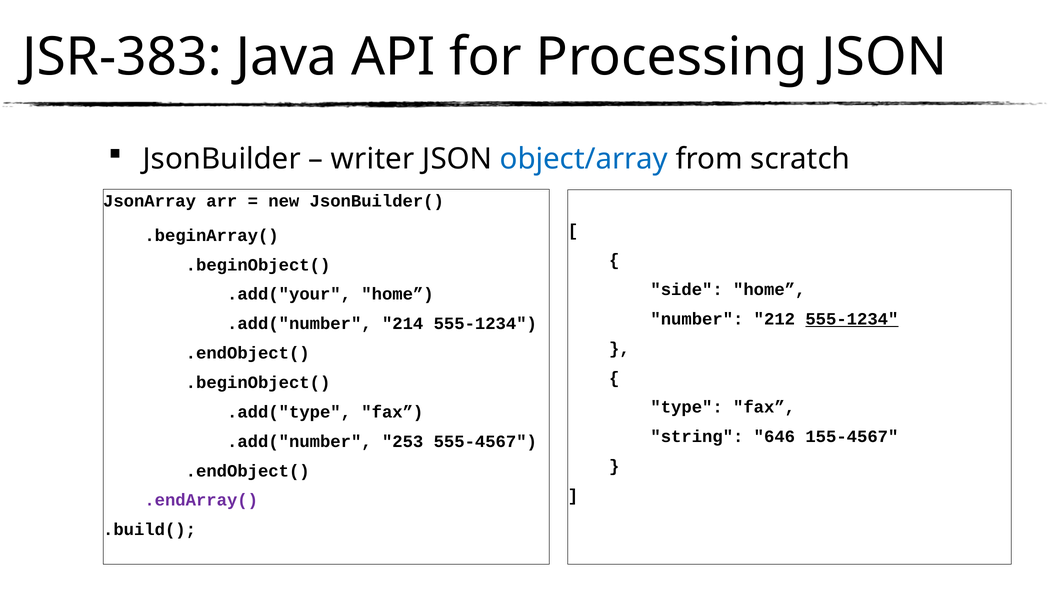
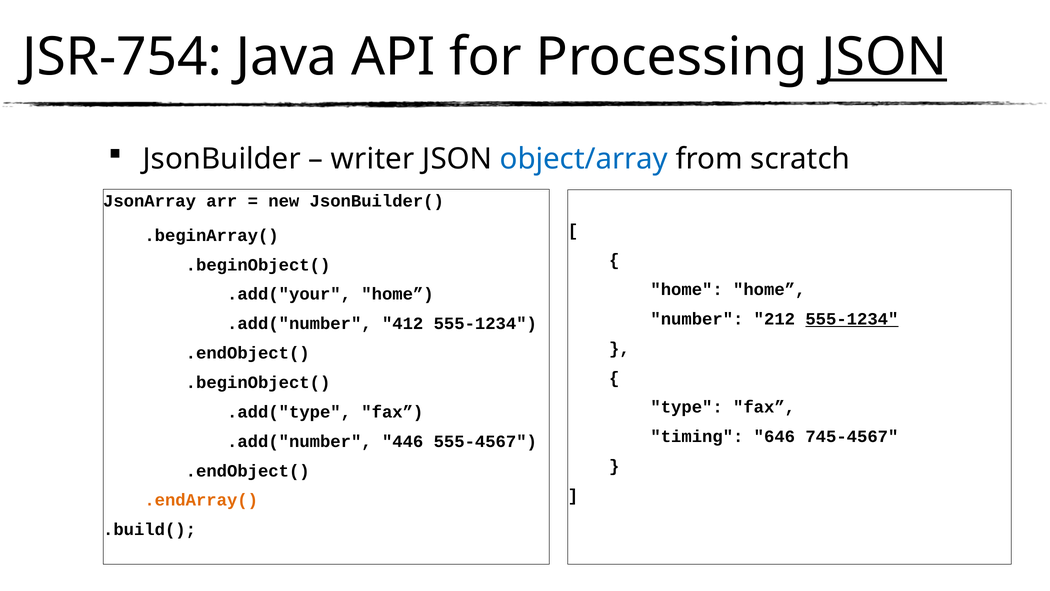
JSR-383: JSR-383 -> JSR-754 (122, 57)
JSON underline: none -> present (884, 57)
side: side -> home (687, 289)
214: 214 -> 412 (403, 323)
string: string -> timing (697, 436)
155-4567: 155-4567 -> 745-4567 (852, 436)
253: 253 -> 446 (403, 441)
.endArray( colour: purple -> orange (201, 500)
